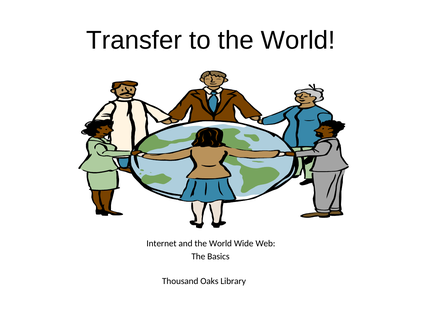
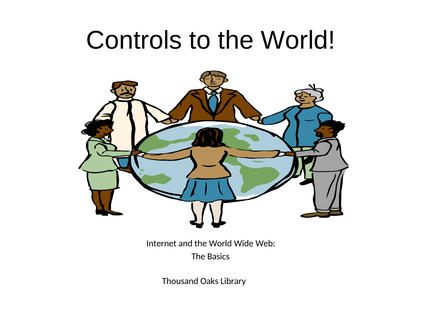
Transfer: Transfer -> Controls (134, 40)
